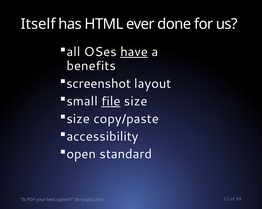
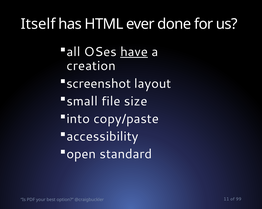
benefits: benefits -> creation (91, 66)
file underline: present -> none (111, 101)
size: size -> into (78, 119)
